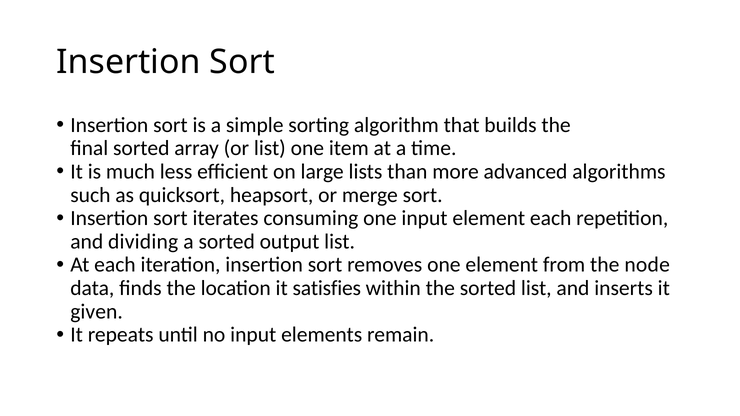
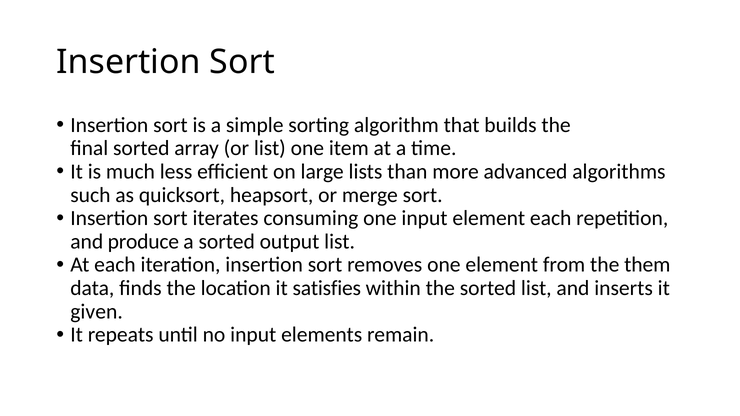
dividing: dividing -> produce (143, 242)
node: node -> them (647, 265)
